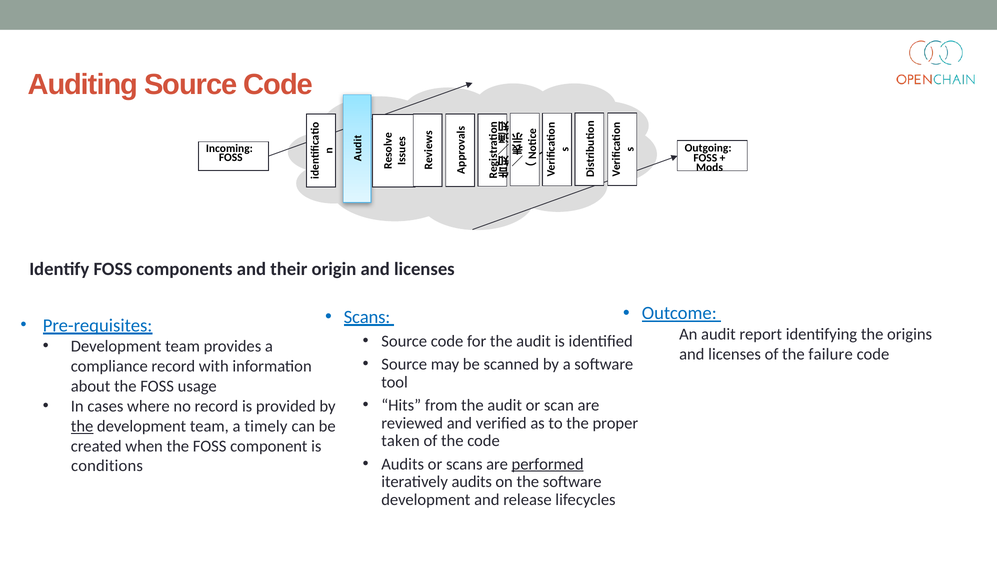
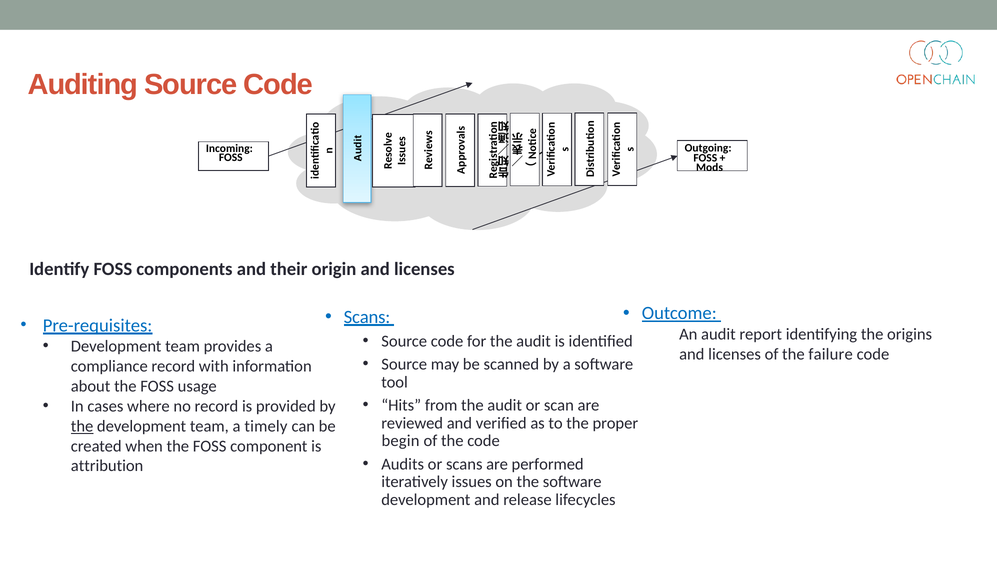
taken: taken -> begin (401, 441)
performed underline: present -> none (548, 464)
conditions: conditions -> attribution (107, 466)
iteratively audits: audits -> issues (472, 482)
